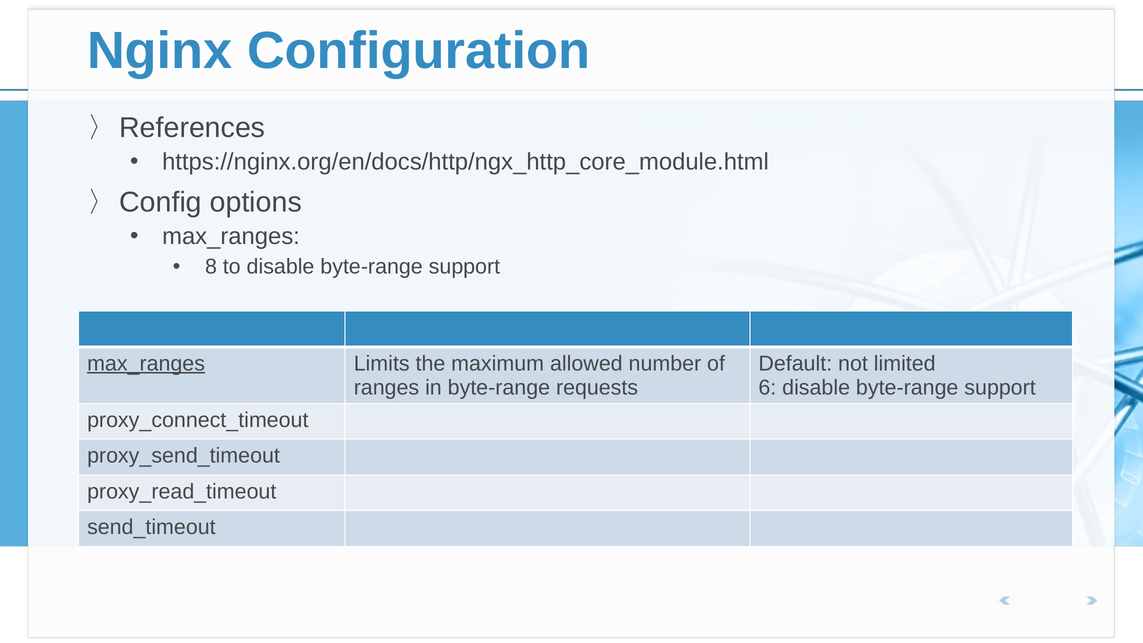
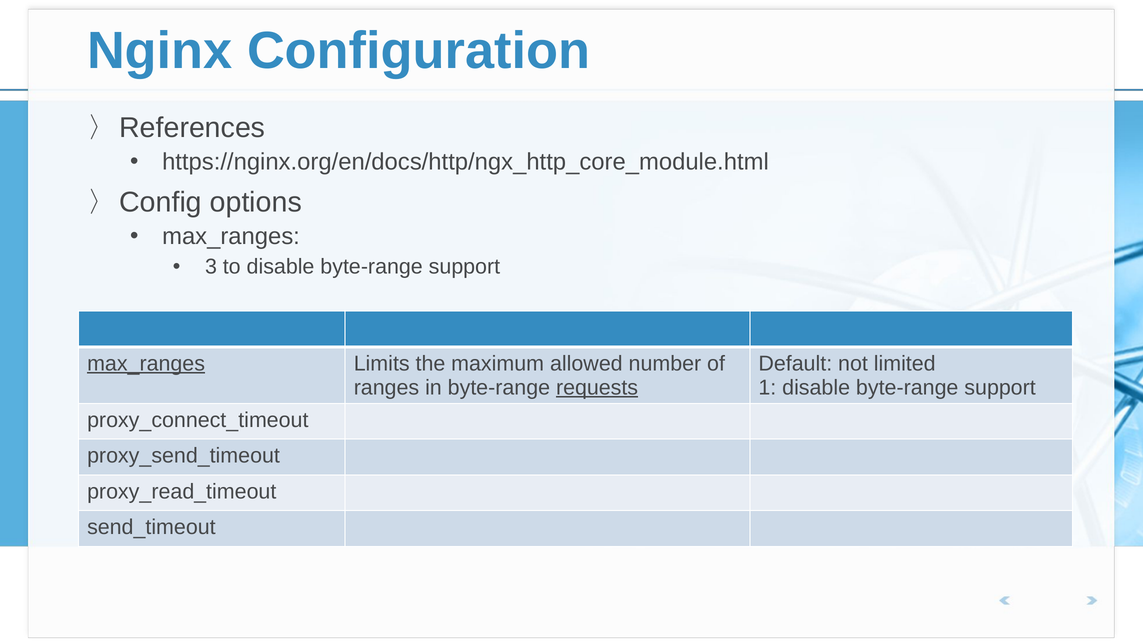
8: 8 -> 3 (211, 267)
requests underline: none -> present (597, 388)
6: 6 -> 1 (767, 388)
